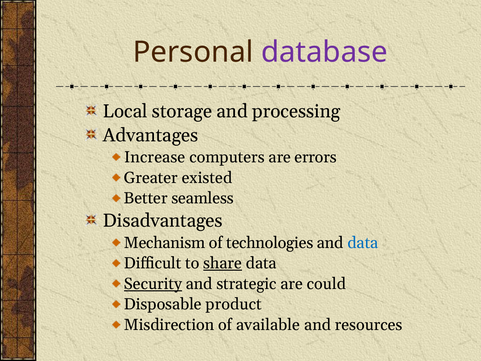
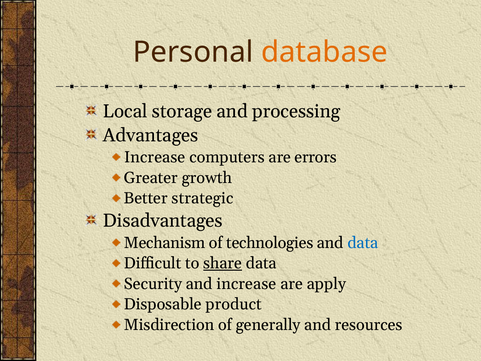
database colour: purple -> orange (324, 52)
existed: existed -> growth (207, 178)
seamless: seamless -> strategic (203, 198)
Security underline: present -> none (153, 284)
and strategic: strategic -> increase (246, 284)
could: could -> apply (326, 284)
available: available -> generally (268, 325)
